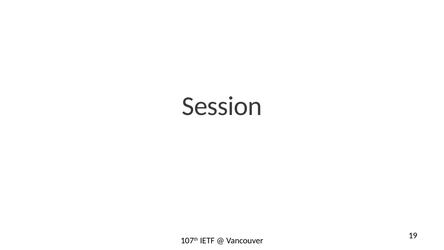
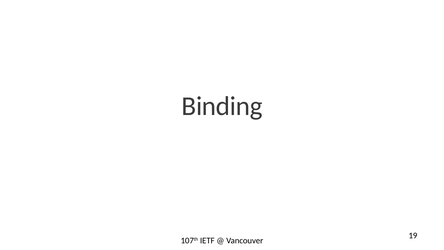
Session: Session -> Binding (222, 106)
